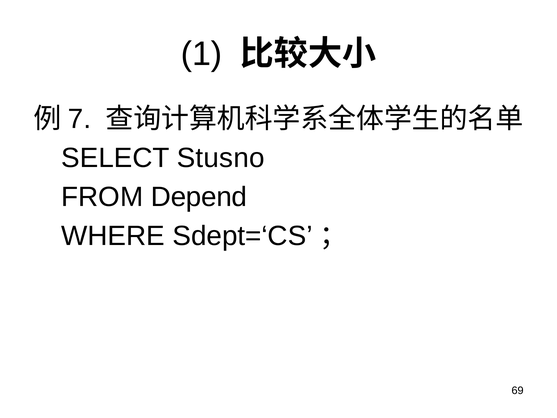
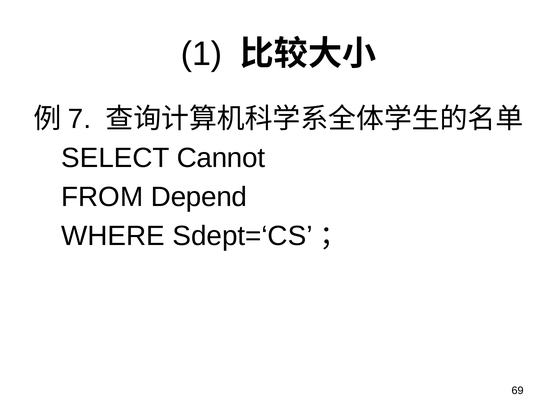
Stusno: Stusno -> Cannot (221, 158)
